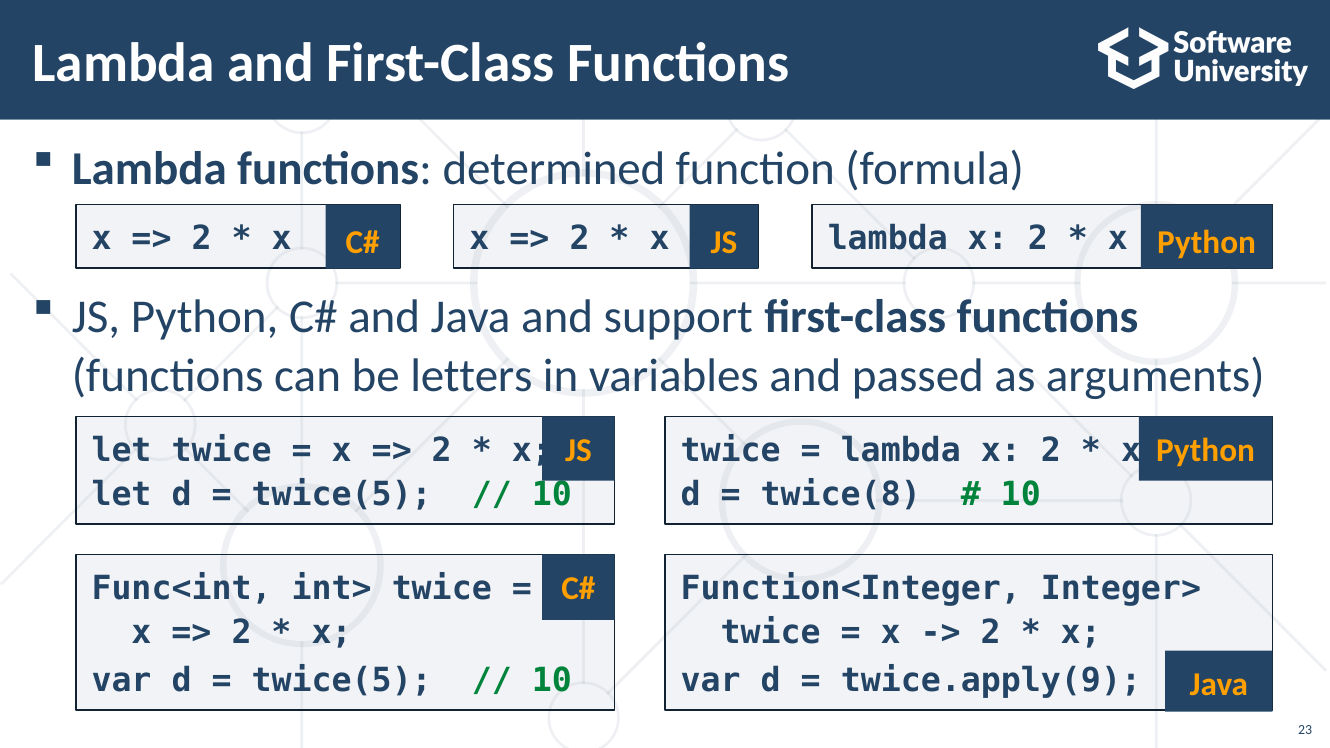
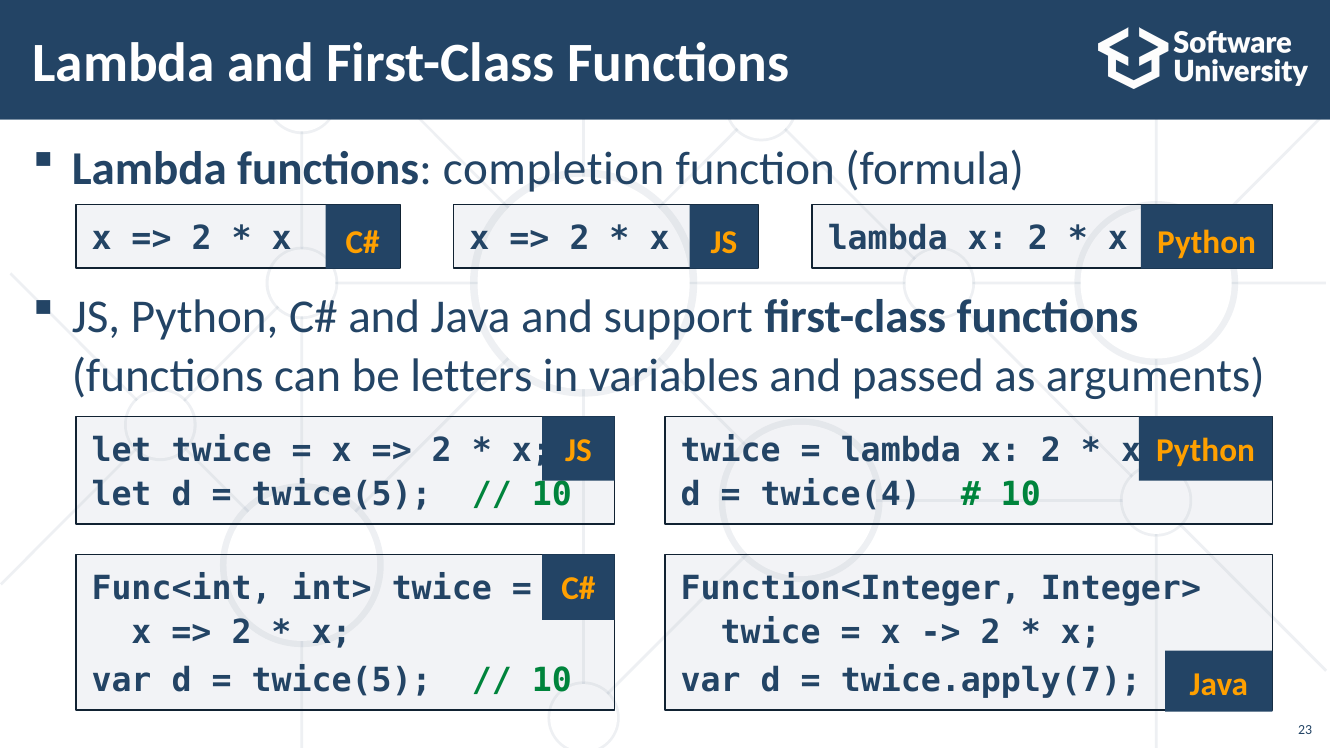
determined: determined -> completion (554, 169)
twice(8: twice(8 -> twice(4 (841, 495)
twice.apply(9: twice.apply(9 -> twice.apply(7 (991, 681)
